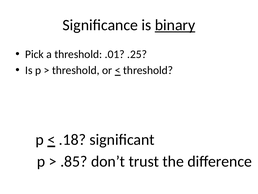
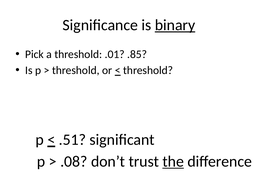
.25: .25 -> .85 (137, 54)
.18: .18 -> .51 (72, 139)
.85: .85 -> .08 (74, 161)
the underline: none -> present (173, 161)
